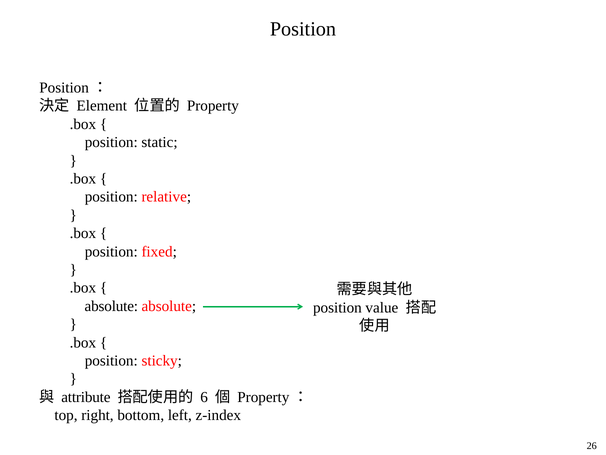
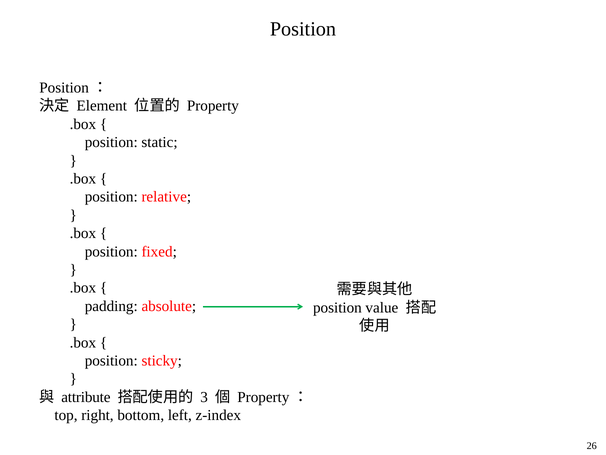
absolute: absolute -> padding (111, 306)
6: 6 -> 3 (204, 397)
